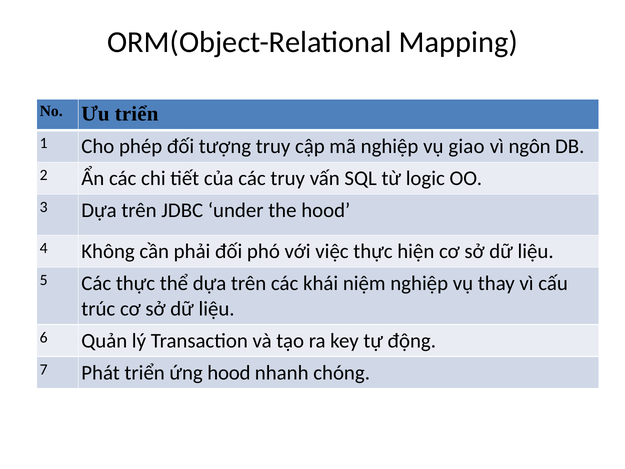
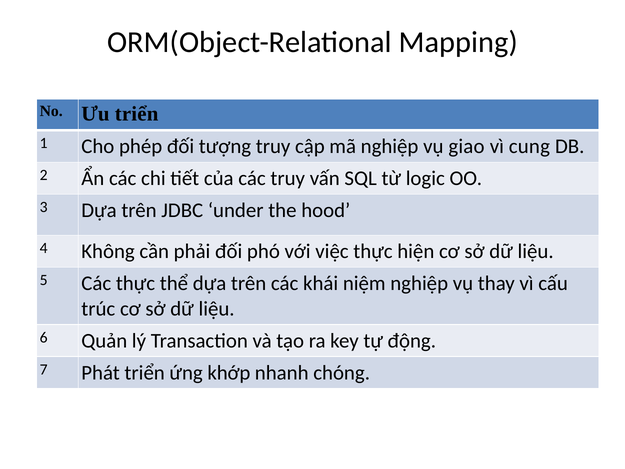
ngôn: ngôn -> cung (529, 146)
ứng hood: hood -> khớp (229, 372)
